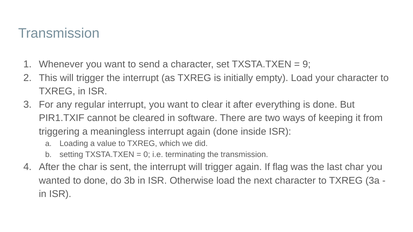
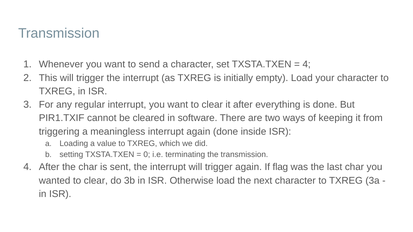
9: 9 -> 4 (307, 64)
wanted to done: done -> clear (96, 181)
